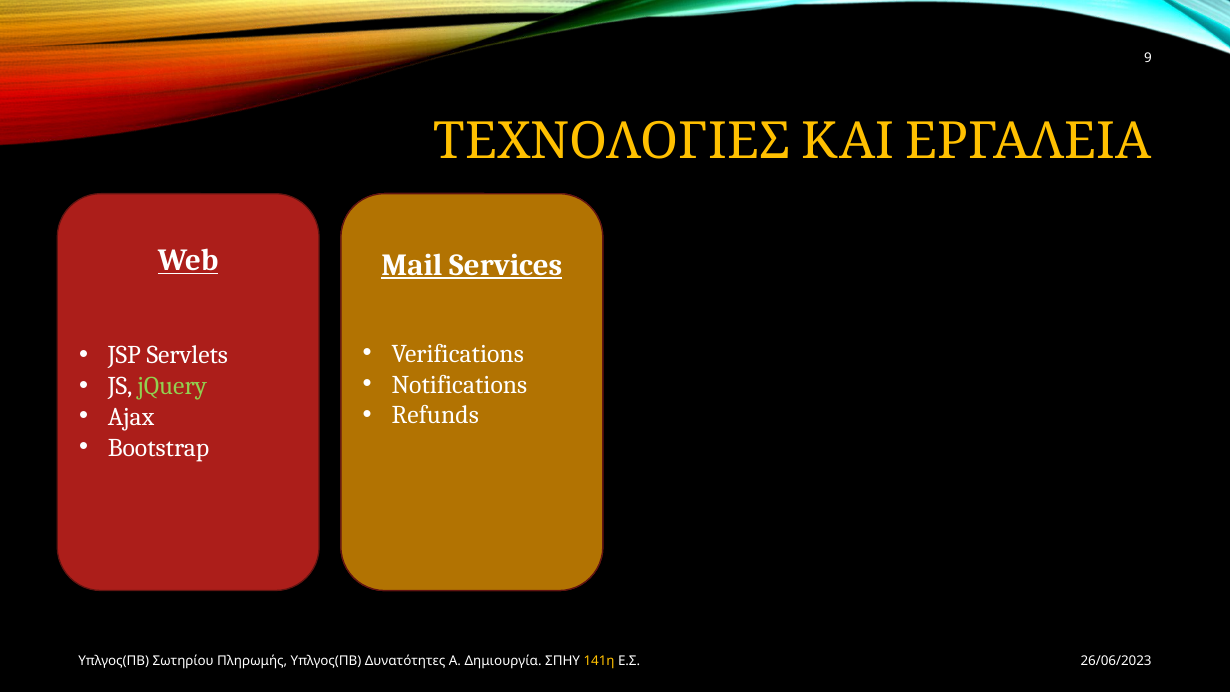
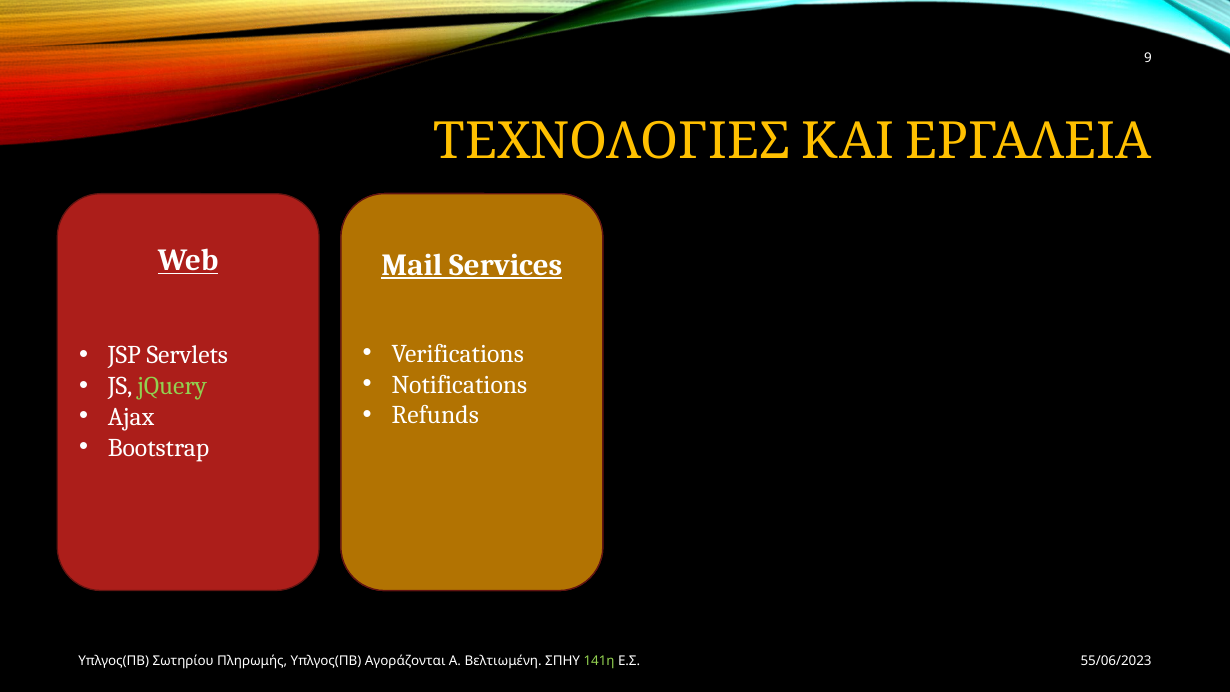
Δυνατότητες: Δυνατότητες -> Αγοράζονται (405, 661)
Δημιουργία: Δημιουργία -> Βελτιωμένη (503, 661)
141η colour: yellow -> light green (599, 661)
26/06/2023: 26/06/2023 -> 55/06/2023 (1116, 661)
